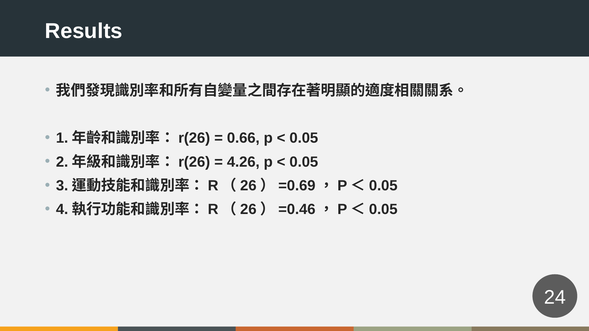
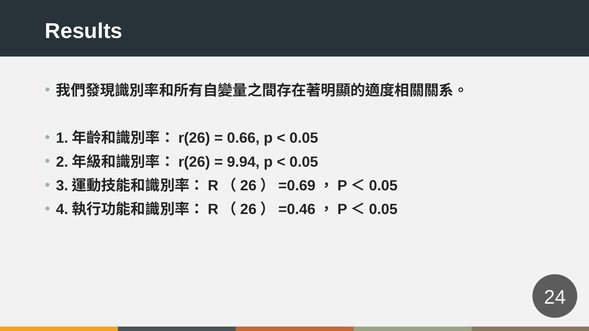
4.26: 4.26 -> 9.94 (243, 162)
